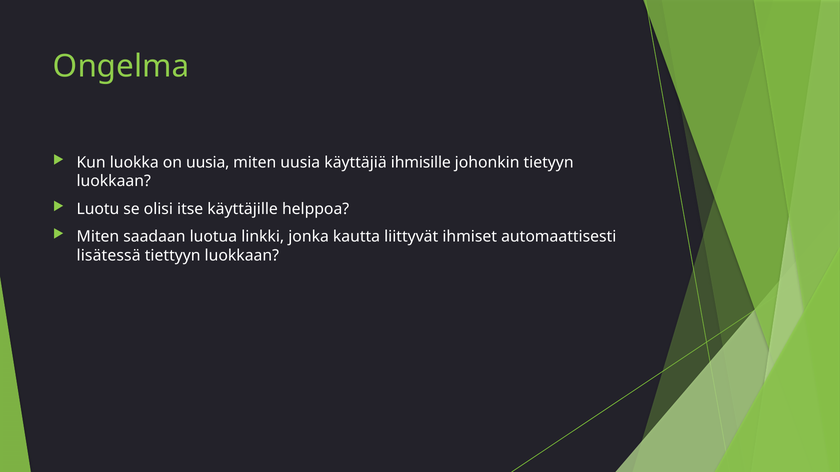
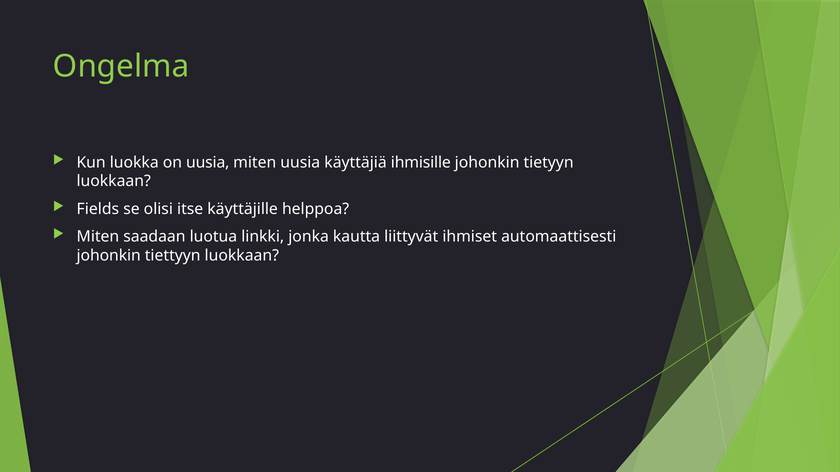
Luotu: Luotu -> Fields (98, 209)
lisätessä: lisätessä -> johonkin (109, 256)
